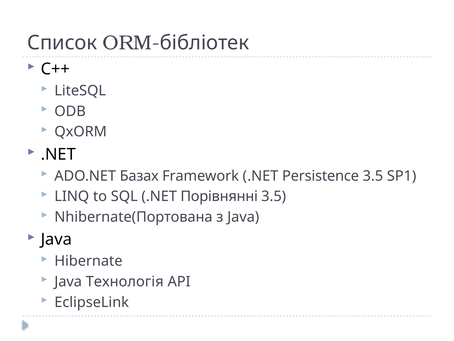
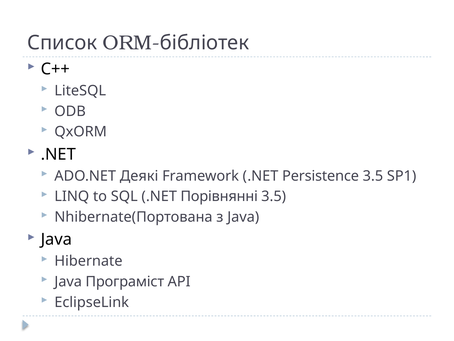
Базах: Базах -> Деякі (139, 176)
Технологія: Технологія -> Програміст (125, 281)
